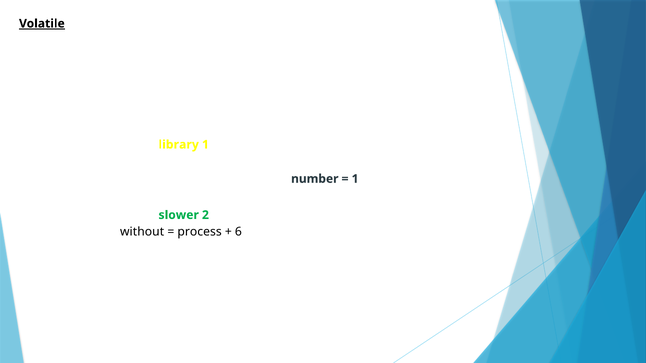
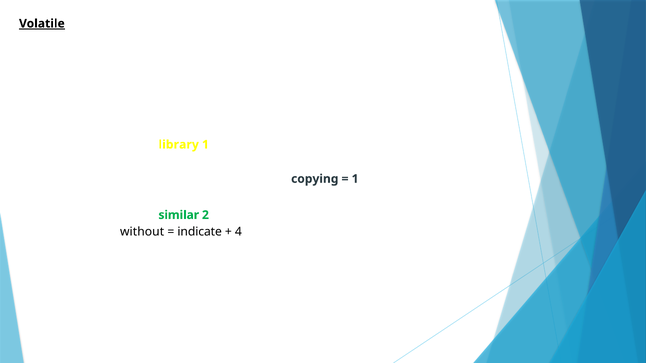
number: number -> copying (315, 179)
slower: slower -> similar (179, 215)
process: process -> indicate (200, 232)
6: 6 -> 4 (238, 232)
